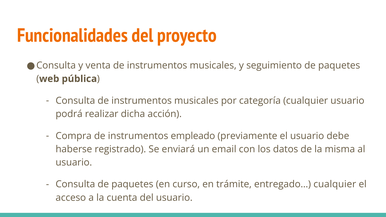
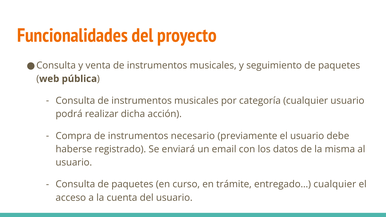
empleado: empleado -> necesario (193, 136)
